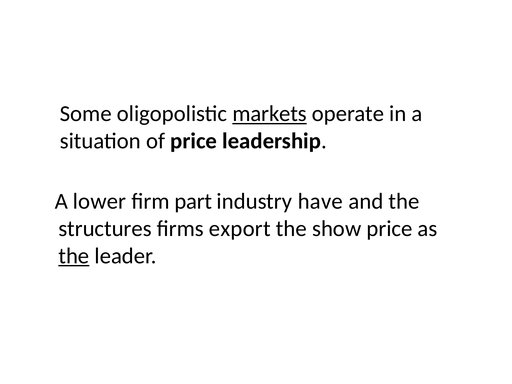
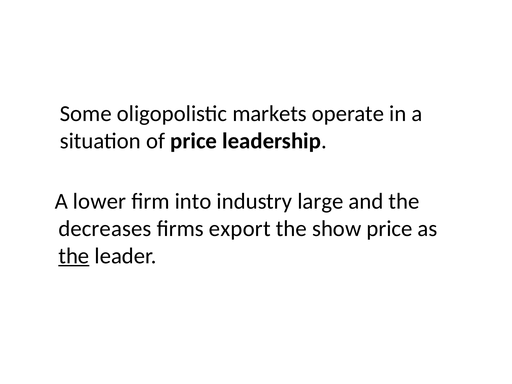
markets underline: present -> none (270, 114)
part: part -> into (193, 201)
have: have -> large (320, 201)
structures: structures -> decreases (105, 229)
